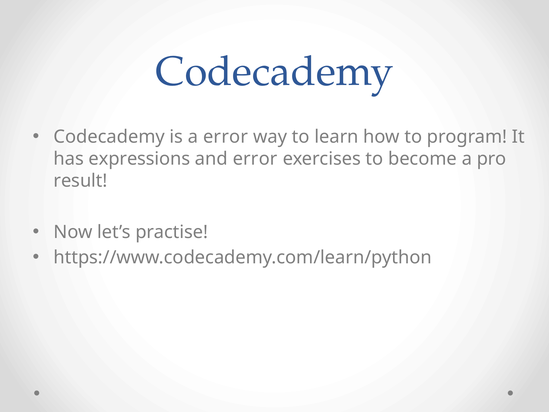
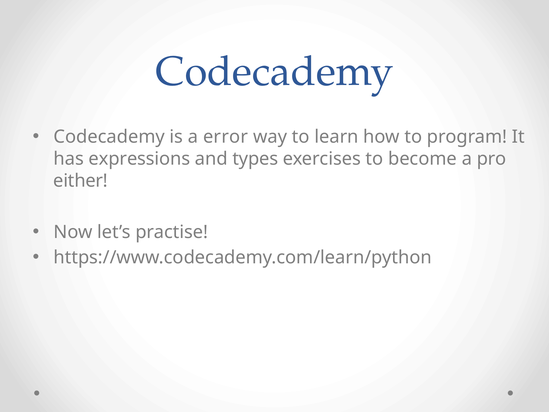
and error: error -> types (255, 159)
result: result -> either (81, 181)
